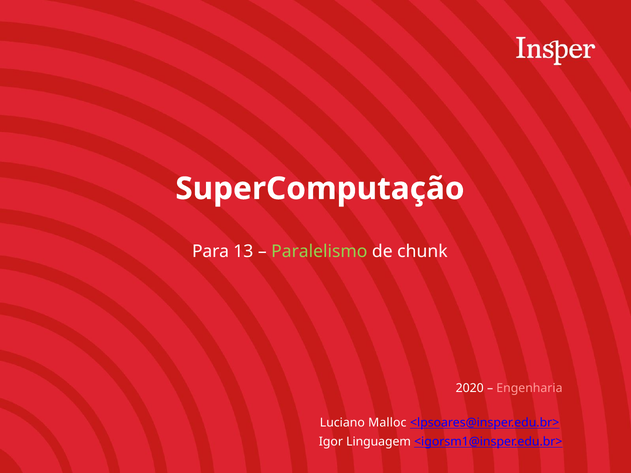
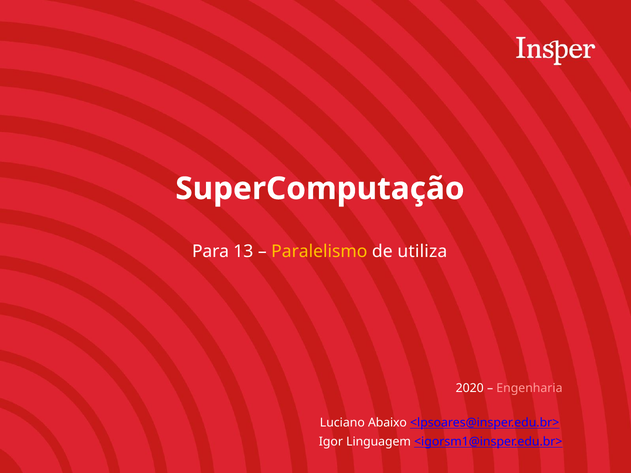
Paralelismo colour: light green -> yellow (319, 251)
chunk: chunk -> utiliza (422, 251)
Malloc: Malloc -> Abaixo (387, 423)
